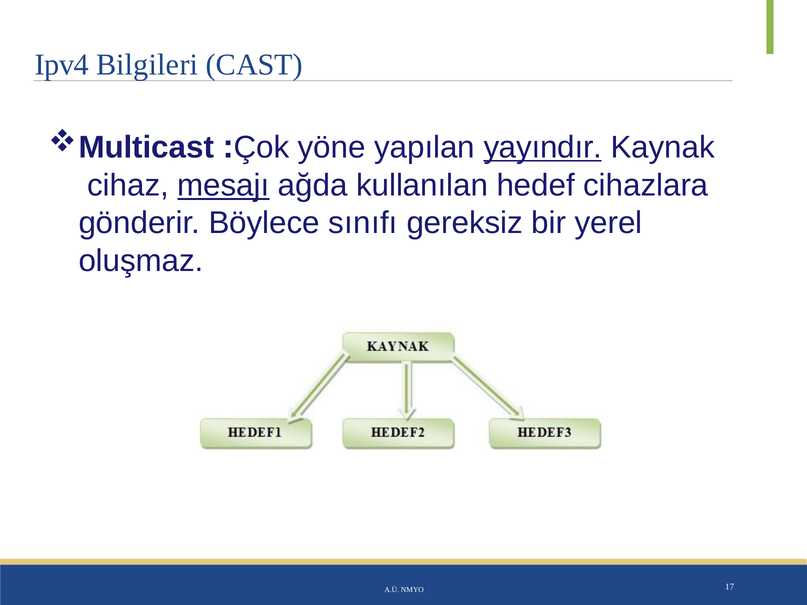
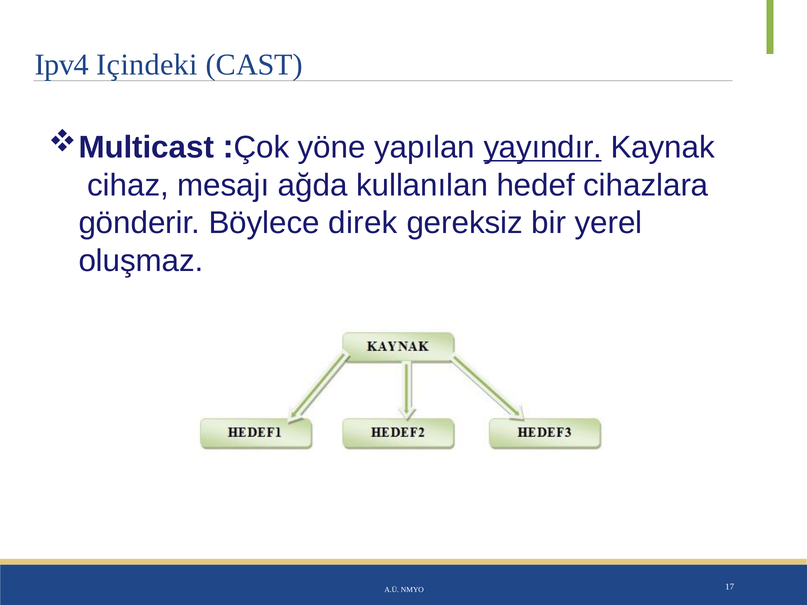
Bilgileri: Bilgileri -> Içindeki (147, 65)
mesajı underline: present -> none (223, 185)
sınıfı: sınıfı -> direk (363, 223)
